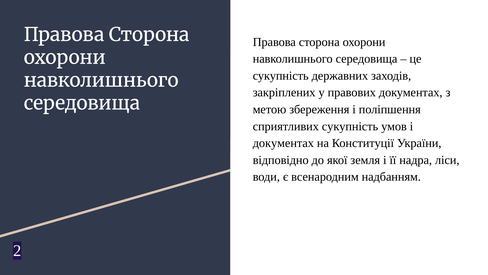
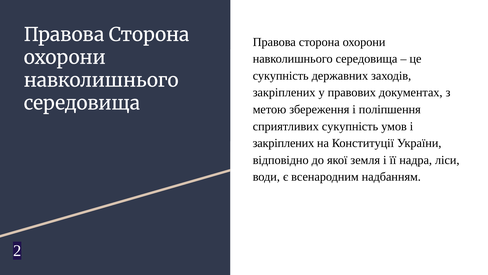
документах: документах -> закріплених (283, 143)
